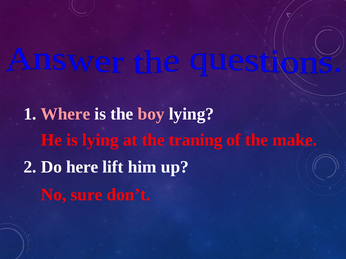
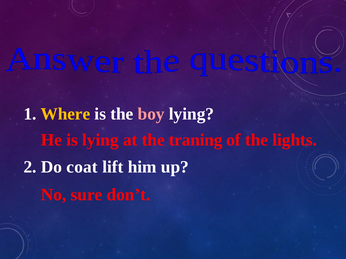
Where colour: pink -> yellow (65, 114)
make: make -> lights (295, 140)
here: here -> coat (82, 167)
